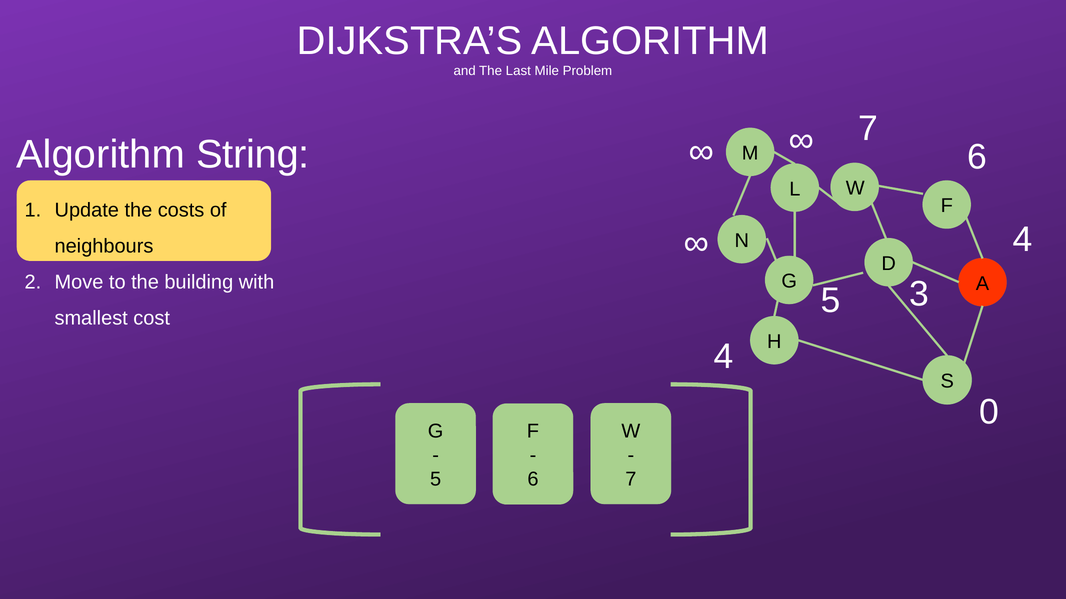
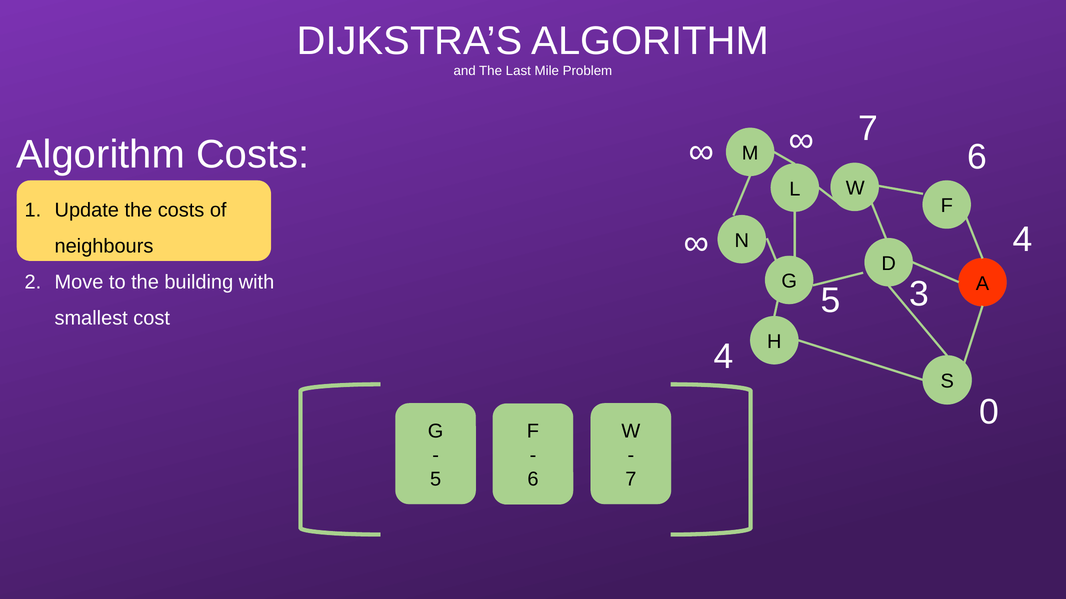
Algorithm String: String -> Costs (253, 154)
